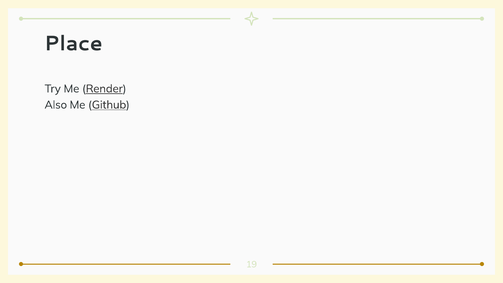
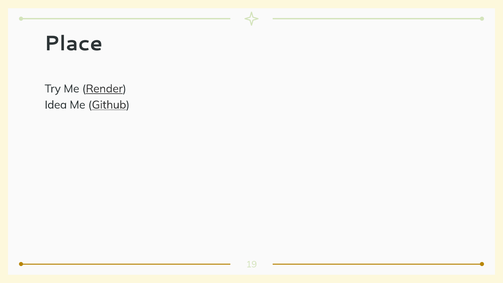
Also: Also -> Idea (56, 105)
